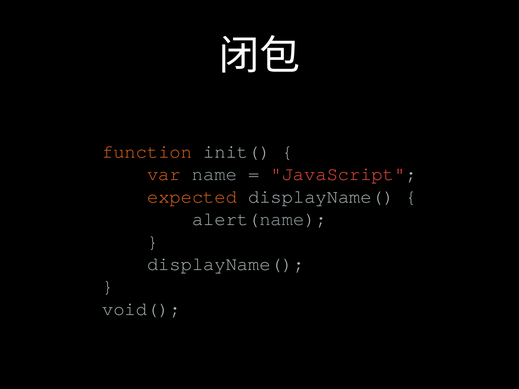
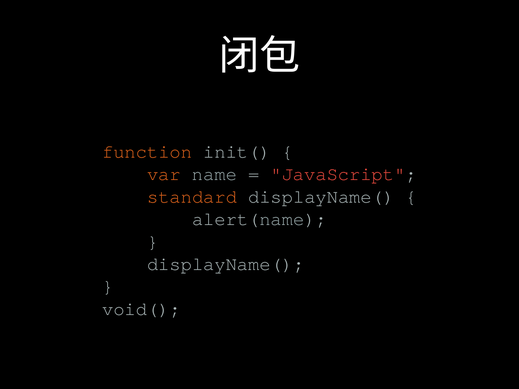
expected: expected -> standard (192, 197)
